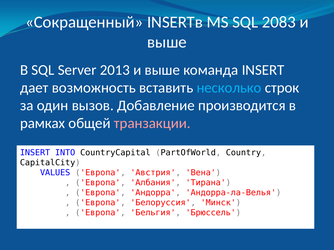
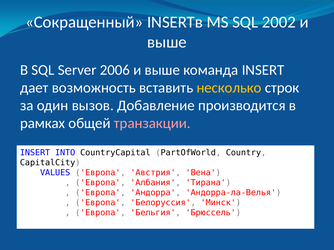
2083: 2083 -> 2002 (279, 22)
2013: 2013 -> 2006 (115, 70)
несколько colour: light blue -> yellow (229, 88)
